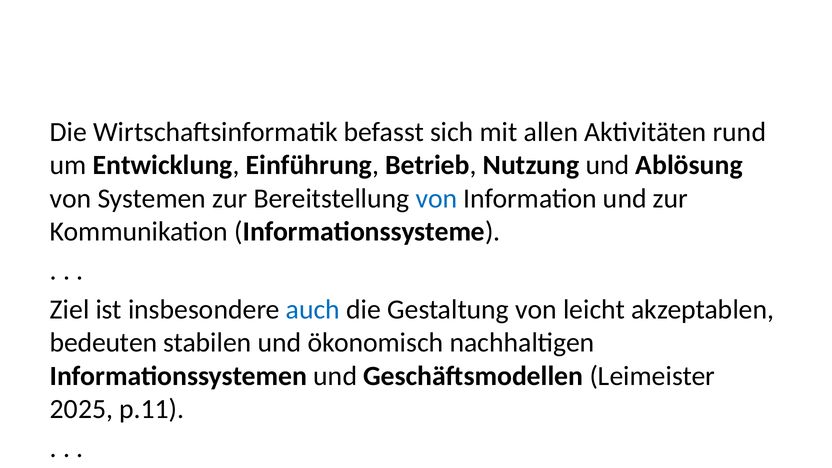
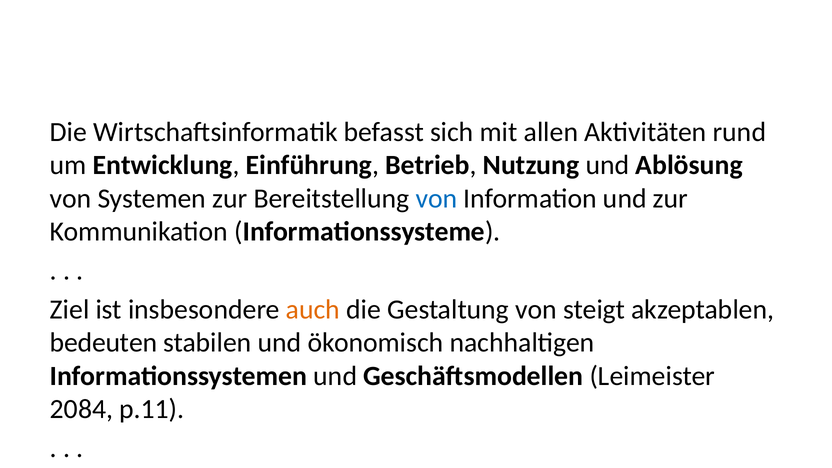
auch colour: blue -> orange (313, 309)
leicht: leicht -> steigt (594, 309)
2025: 2025 -> 2084 (81, 409)
